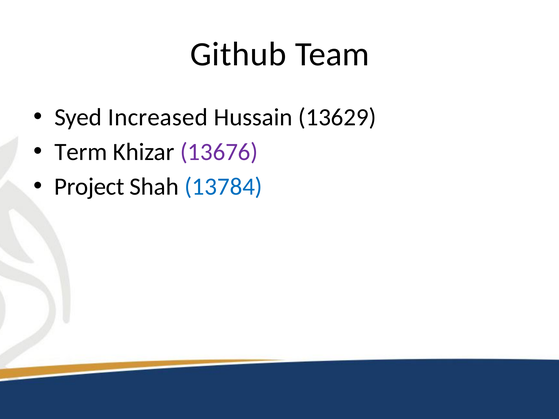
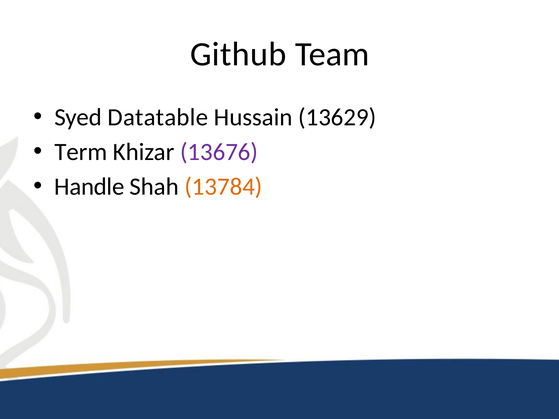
Increased: Increased -> Datatable (158, 117)
Project: Project -> Handle (89, 187)
13784 colour: blue -> orange (223, 187)
